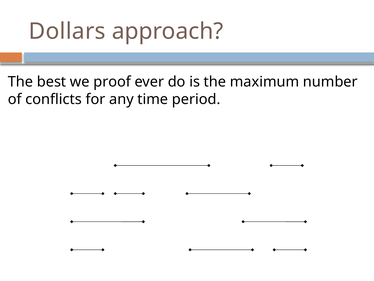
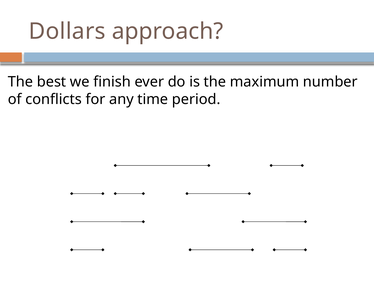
proof: proof -> finish (112, 82)
